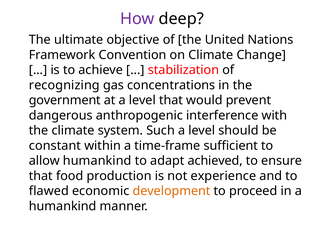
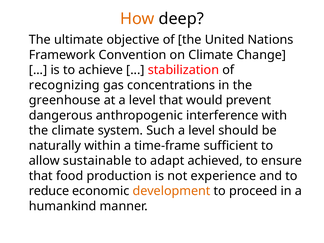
How colour: purple -> orange (137, 19)
government: government -> greenhouse (65, 100)
constant: constant -> naturally (55, 146)
allow humankind: humankind -> sustainable (97, 161)
flawed: flawed -> reduce (49, 191)
